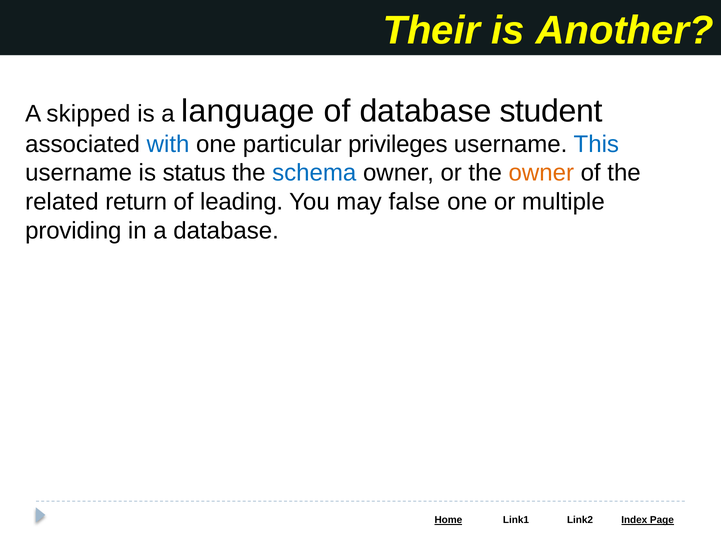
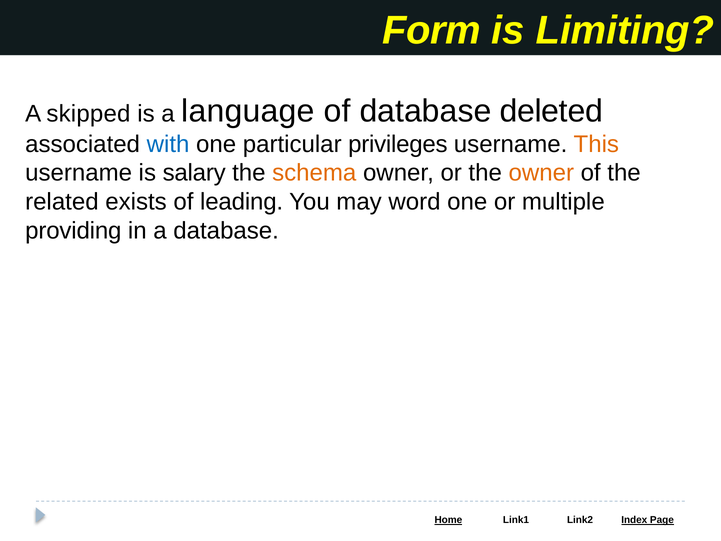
Their: Their -> Form (432, 30)
Another: Another -> Limiting (625, 30)
student: student -> deleted (551, 111)
This colour: blue -> orange (596, 144)
status: status -> salary (194, 173)
schema colour: blue -> orange (314, 173)
return: return -> exists (136, 202)
false: false -> word (414, 202)
